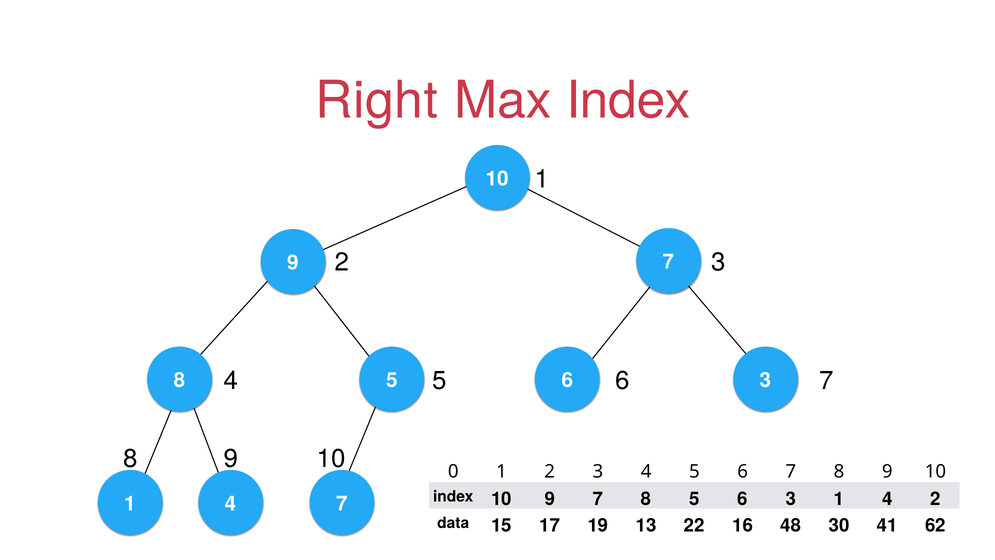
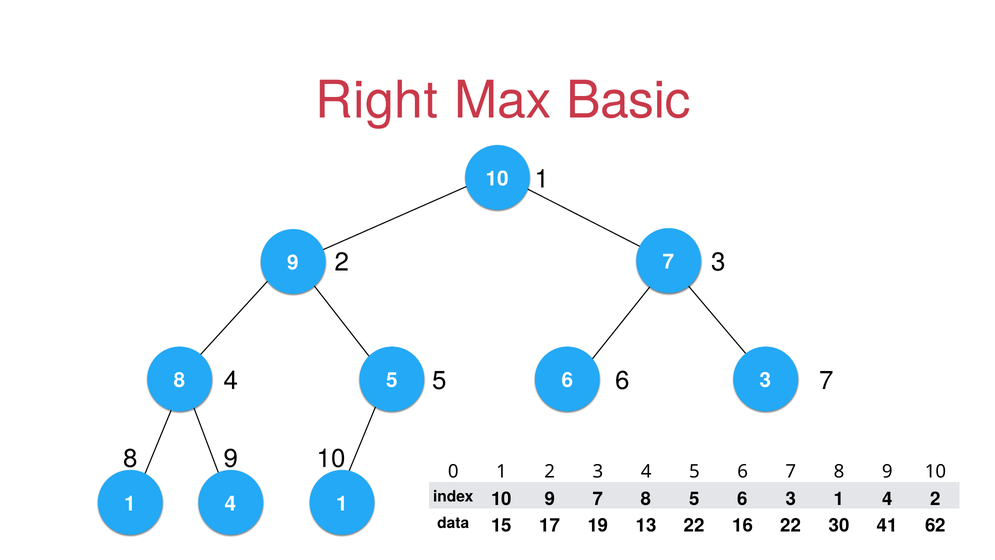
Max Index: Index -> Basic (628, 100)
1 7: 7 -> 1 (342, 503)
16 48: 48 -> 22 (791, 525)
